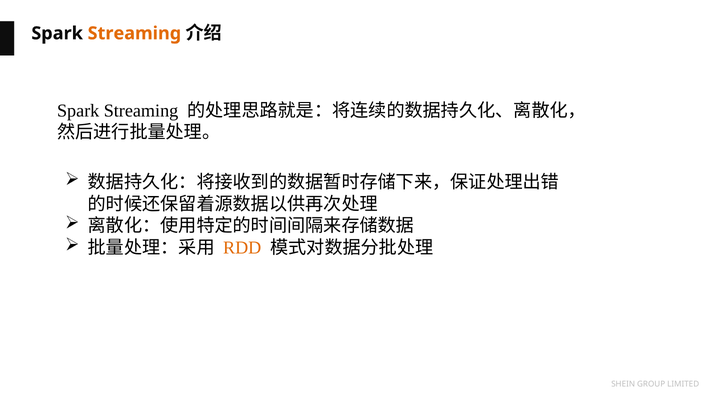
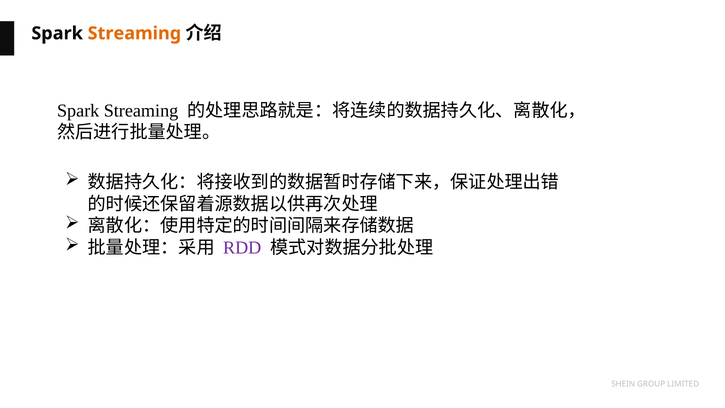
RDD colour: orange -> purple (242, 248)
